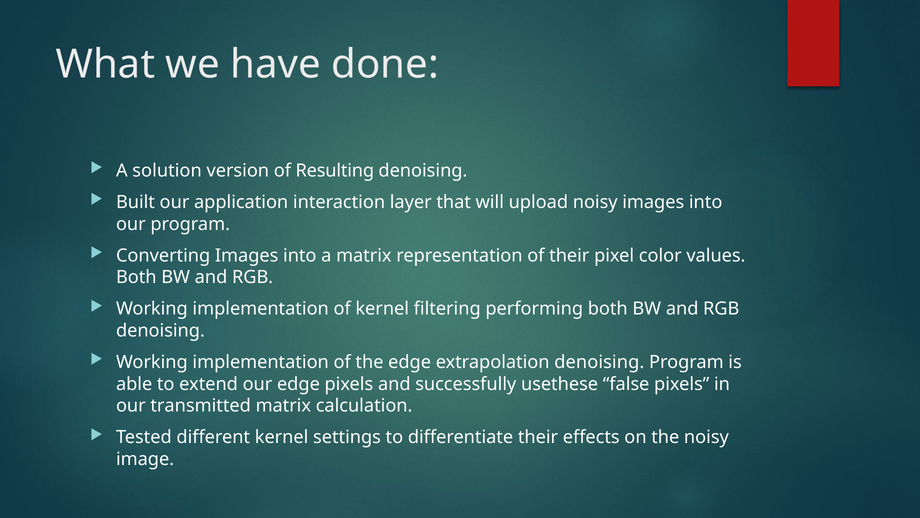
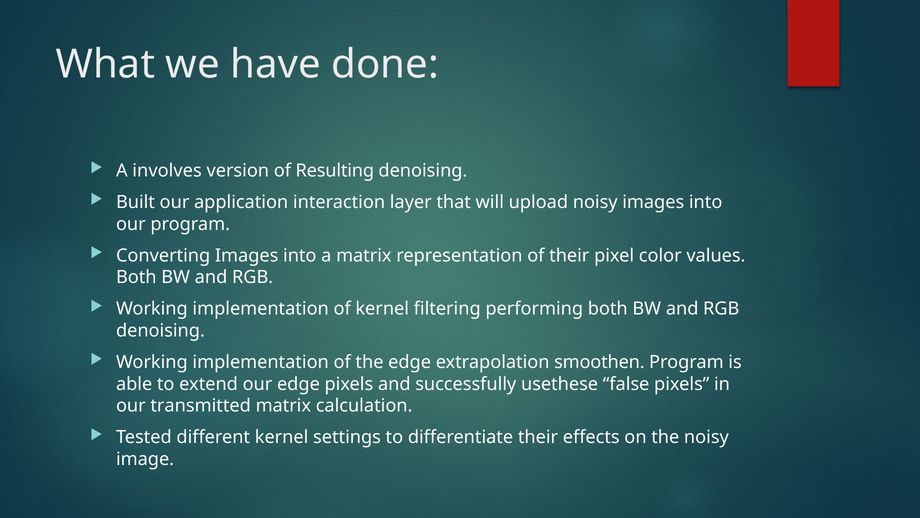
solution: solution -> involves (167, 171)
extrapolation denoising: denoising -> smoothen (599, 362)
